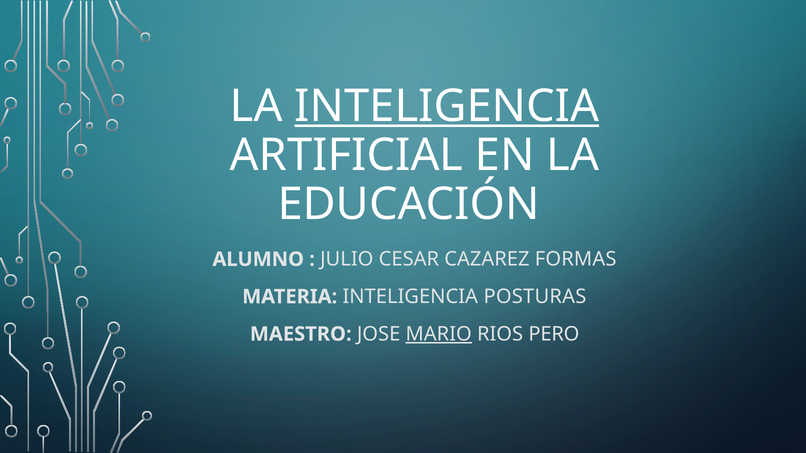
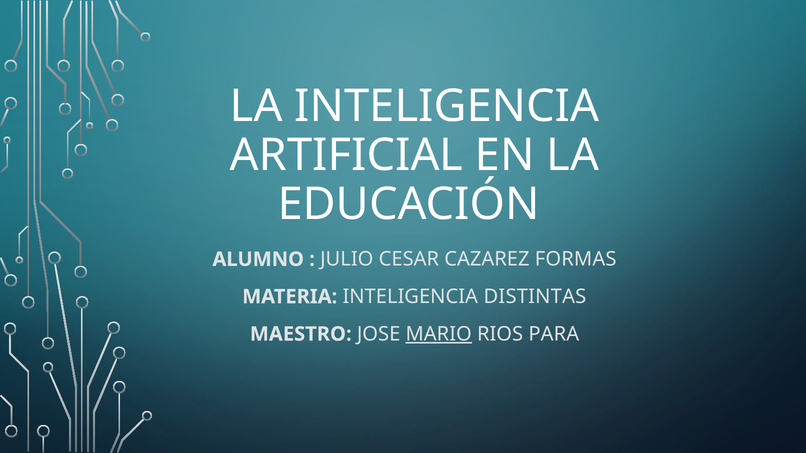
INTELIGENCIA underline: present -> none (447, 106)
POSTURAS: POSTURAS -> DISTINTAS (535, 297)
PERO: PERO -> PARA (554, 334)
